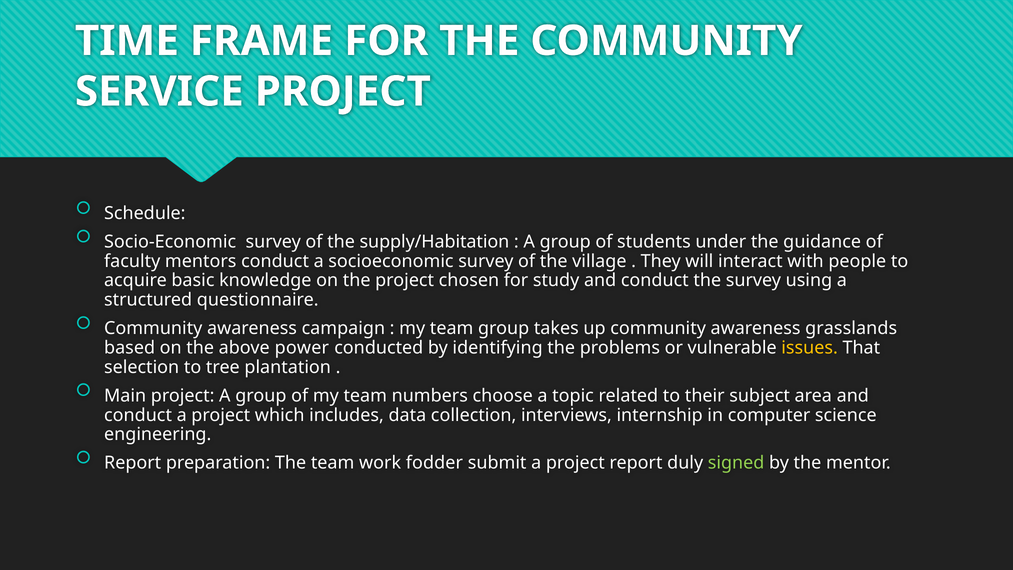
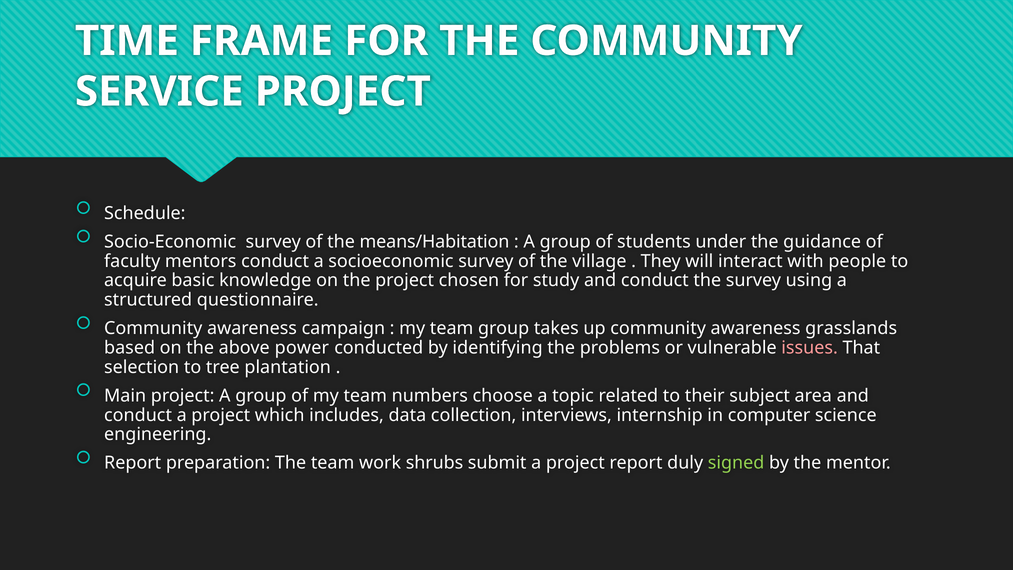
supply/Habitation: supply/Habitation -> means/Habitation (435, 242)
issues colour: yellow -> pink (810, 348)
fodder: fodder -> shrubs (435, 463)
